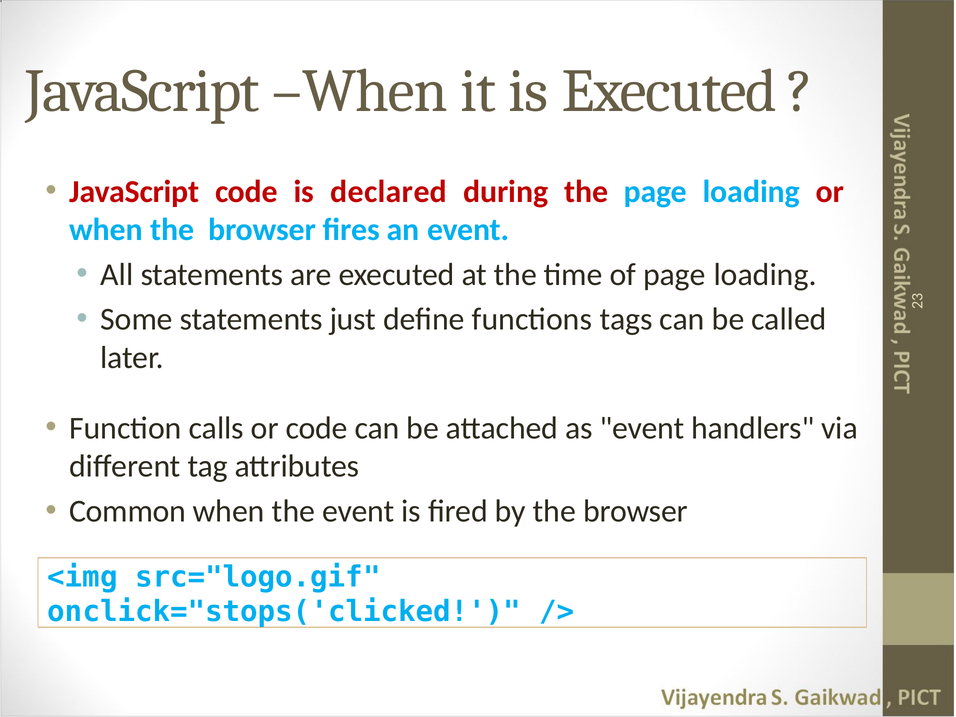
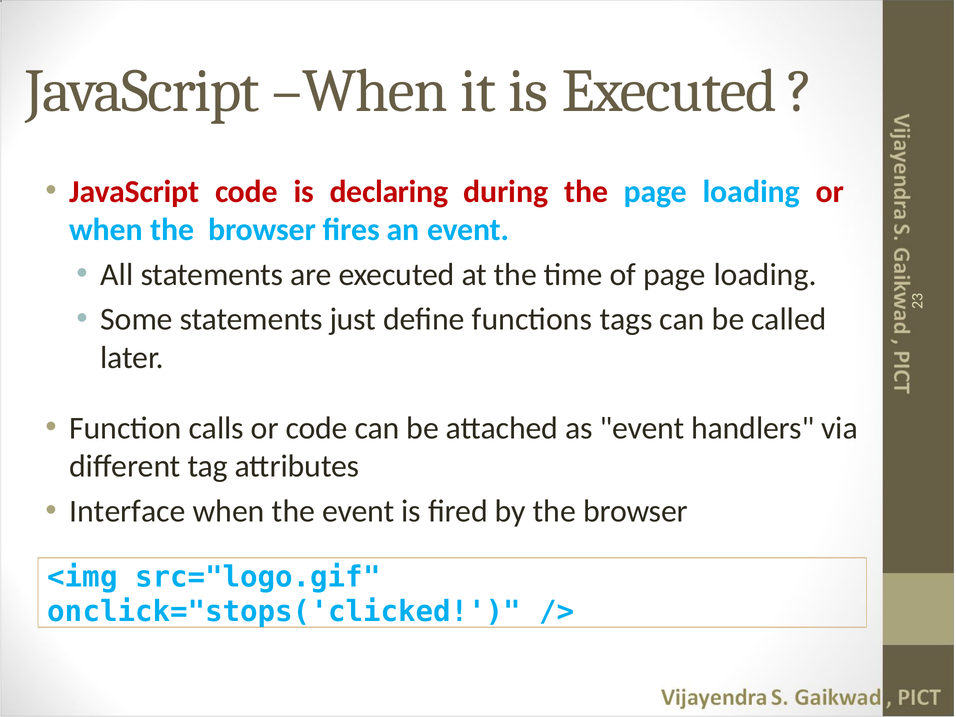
declared: declared -> declaring (389, 192)
Common: Common -> Interface (127, 511)
